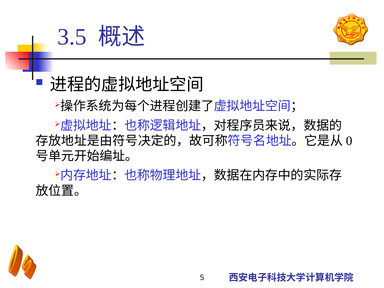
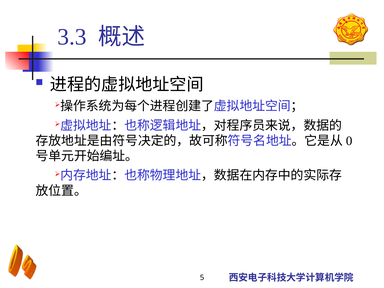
3.5: 3.5 -> 3.3 (72, 37)
